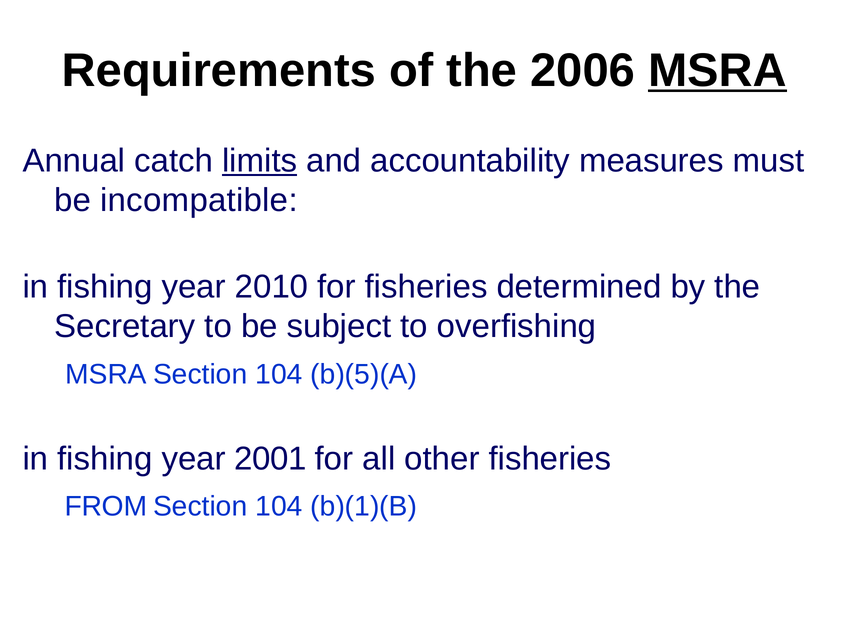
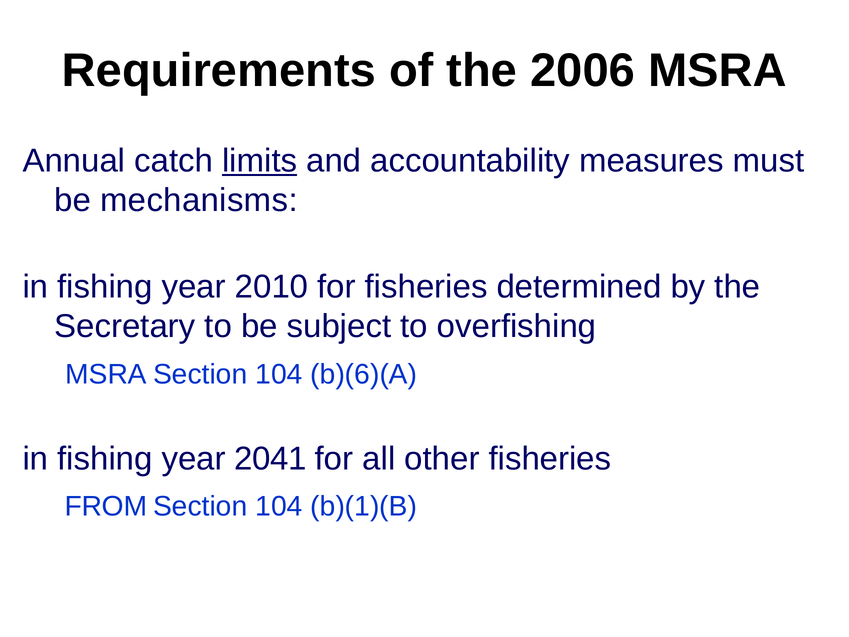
MSRA underline: present -> none (717, 70)
incompatible: incompatible -> mechanisms (199, 200)
b)(5)(A: b)(5)(A -> b)(6)(A (364, 374)
2001: 2001 -> 2041 (270, 458)
